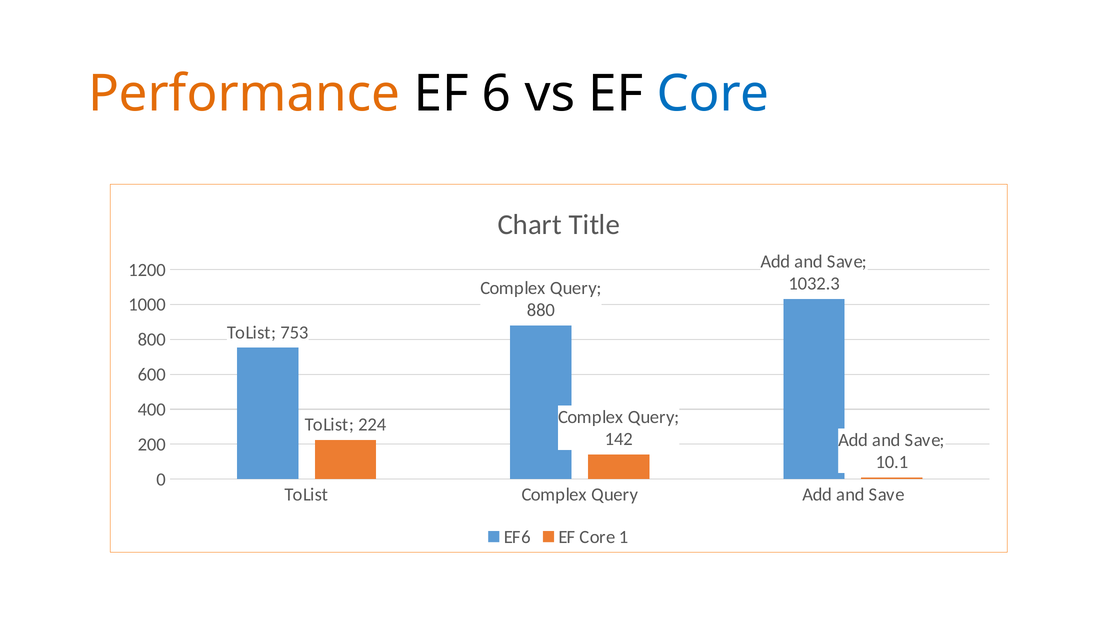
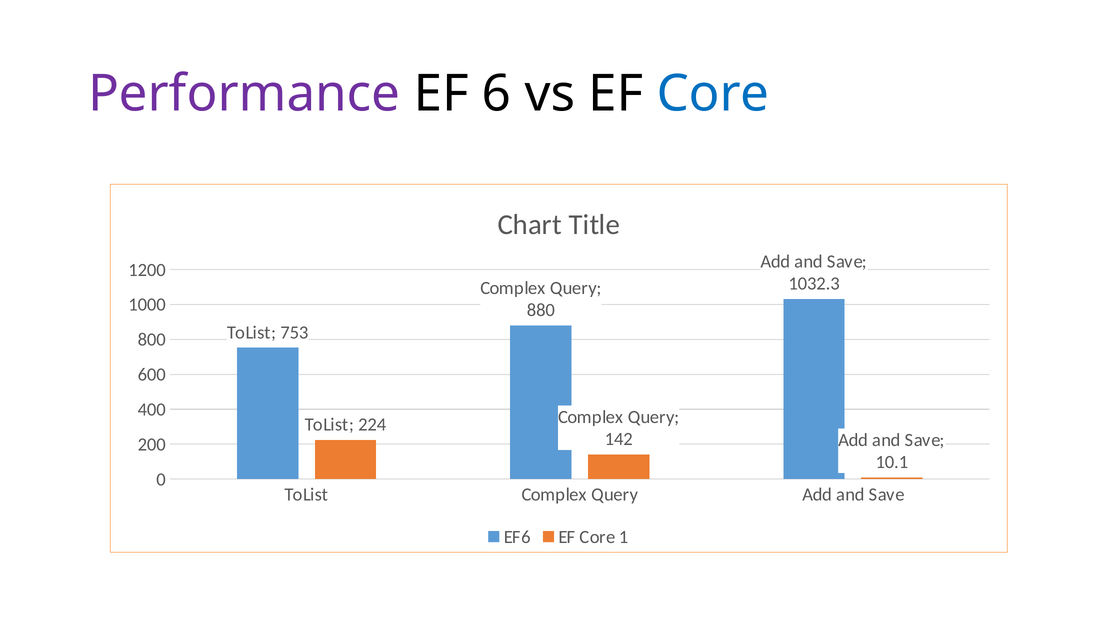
Performance colour: orange -> purple (244, 94)
